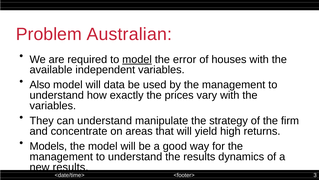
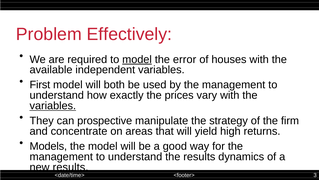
Australian: Australian -> Effectively (129, 34)
Also: Also -> First (40, 85)
data: data -> both (114, 85)
variables underline: none -> present (53, 105)
can understand: understand -> prospective (105, 120)
